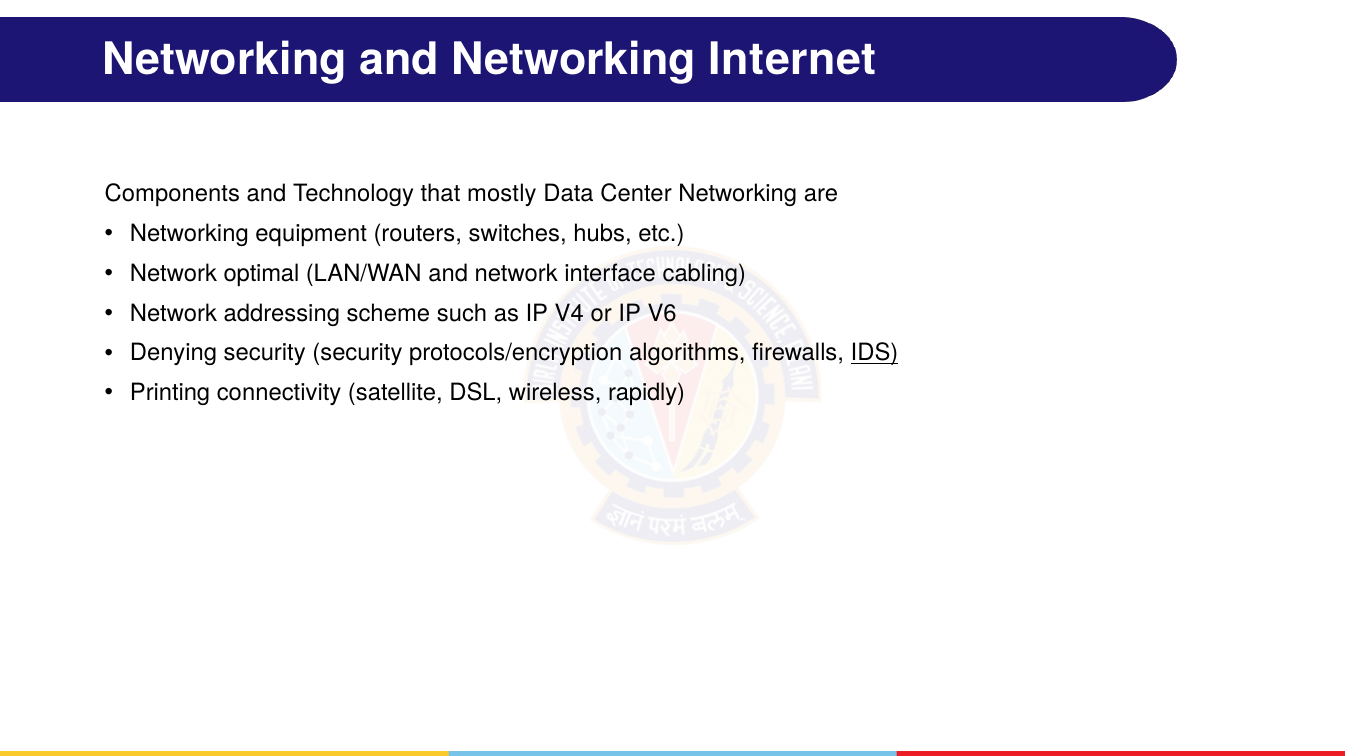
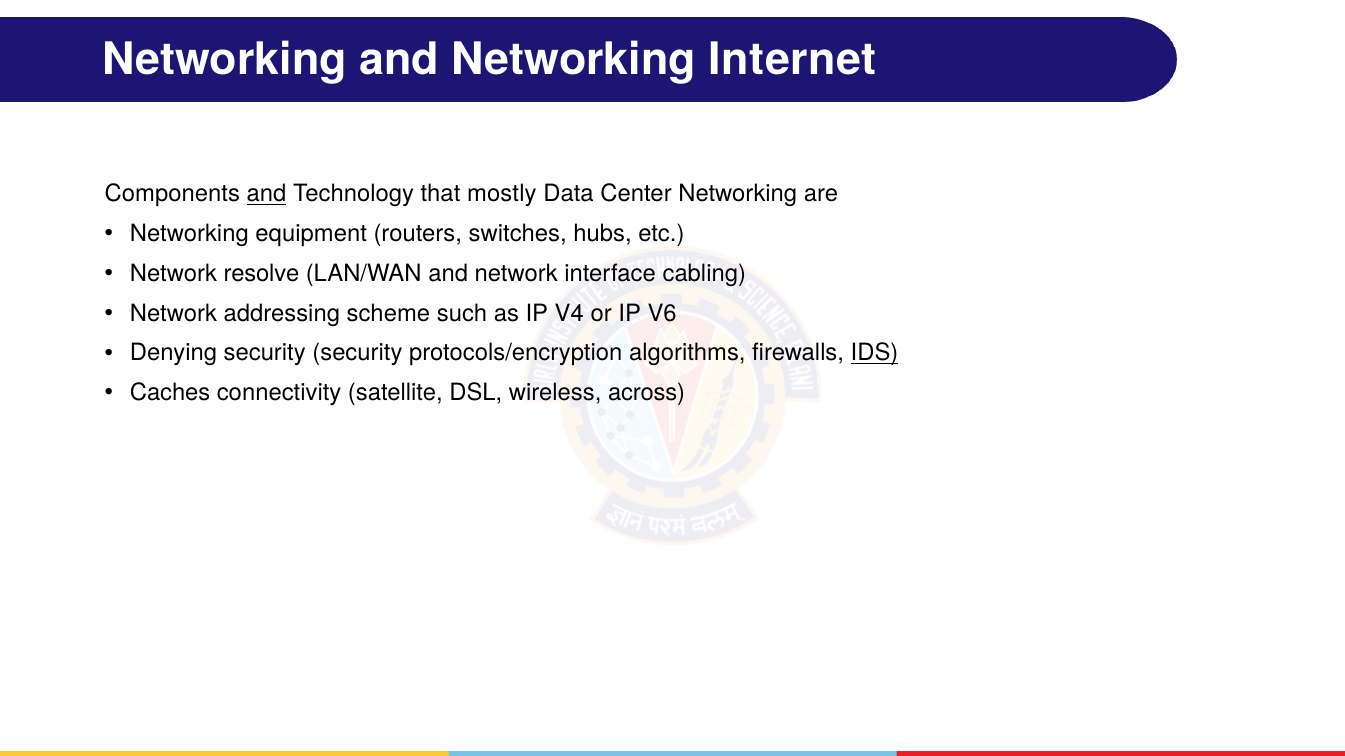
and underline: none -> present (267, 194)
optimal: optimal -> resolve (261, 274)
Printing: Printing -> Caches (170, 393)
rapidly: rapidly -> across (647, 393)
